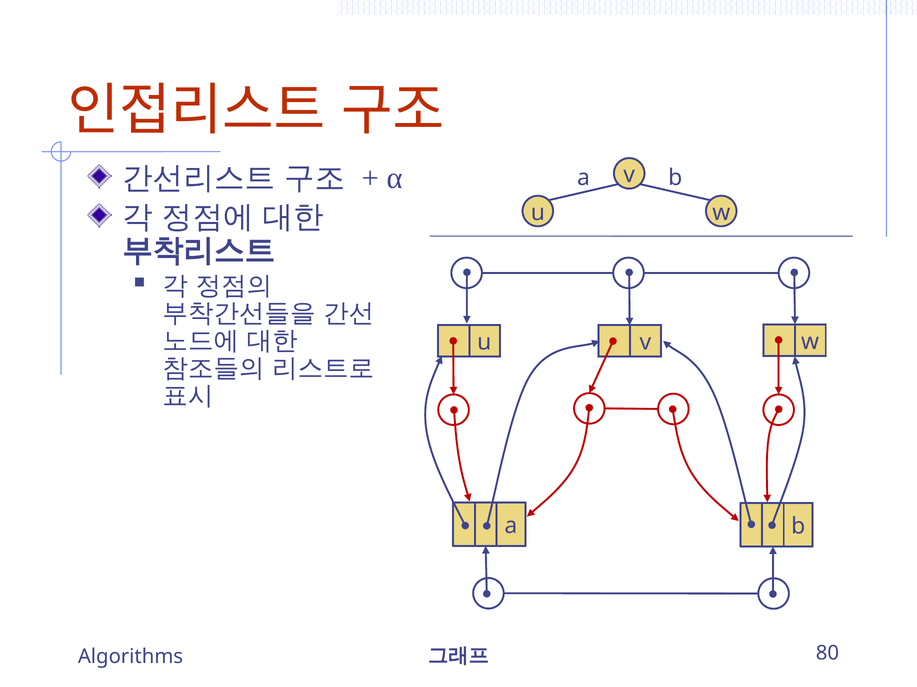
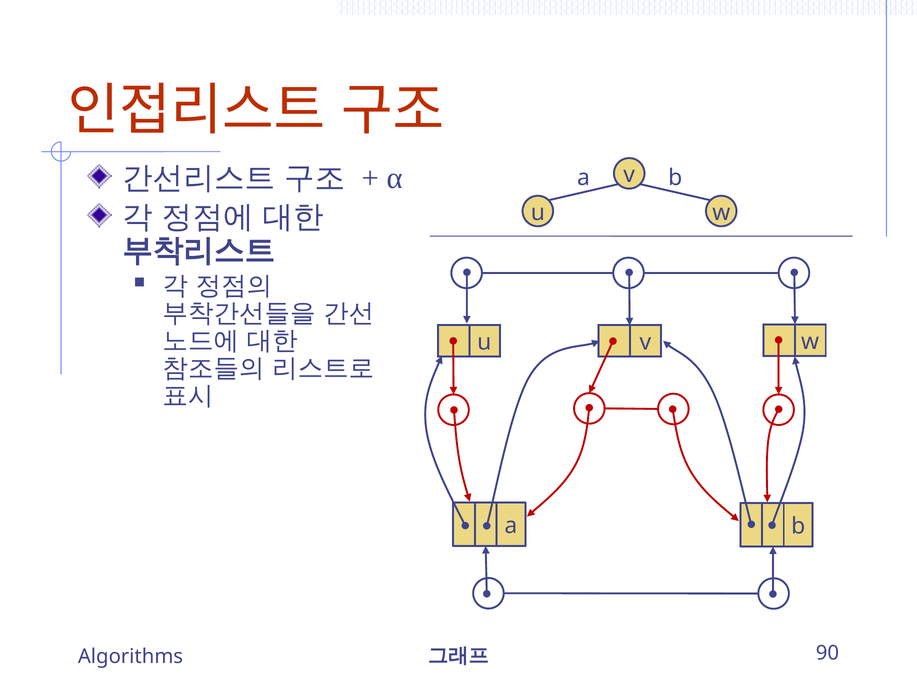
80: 80 -> 90 (827, 654)
